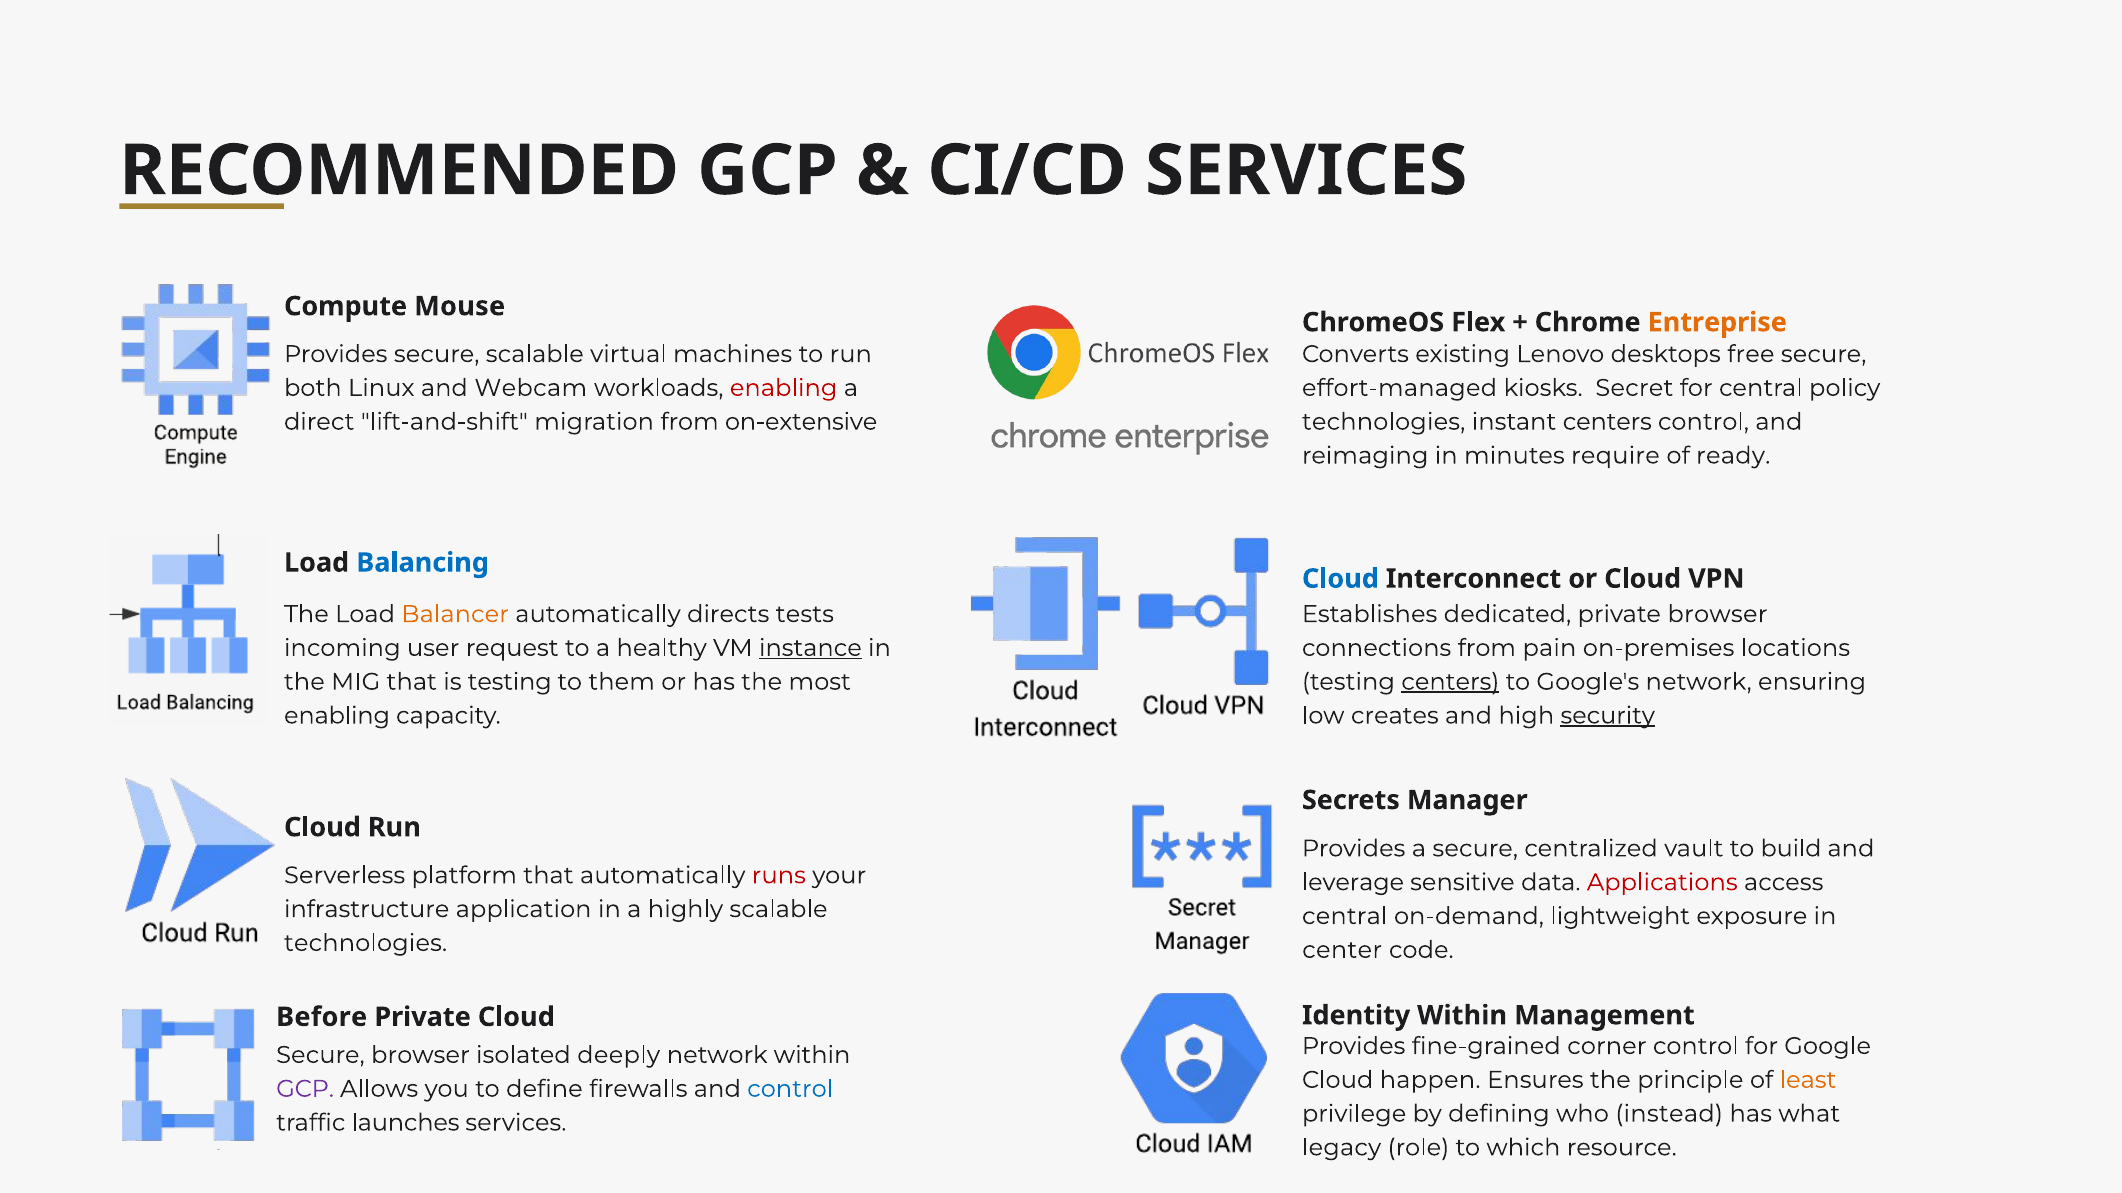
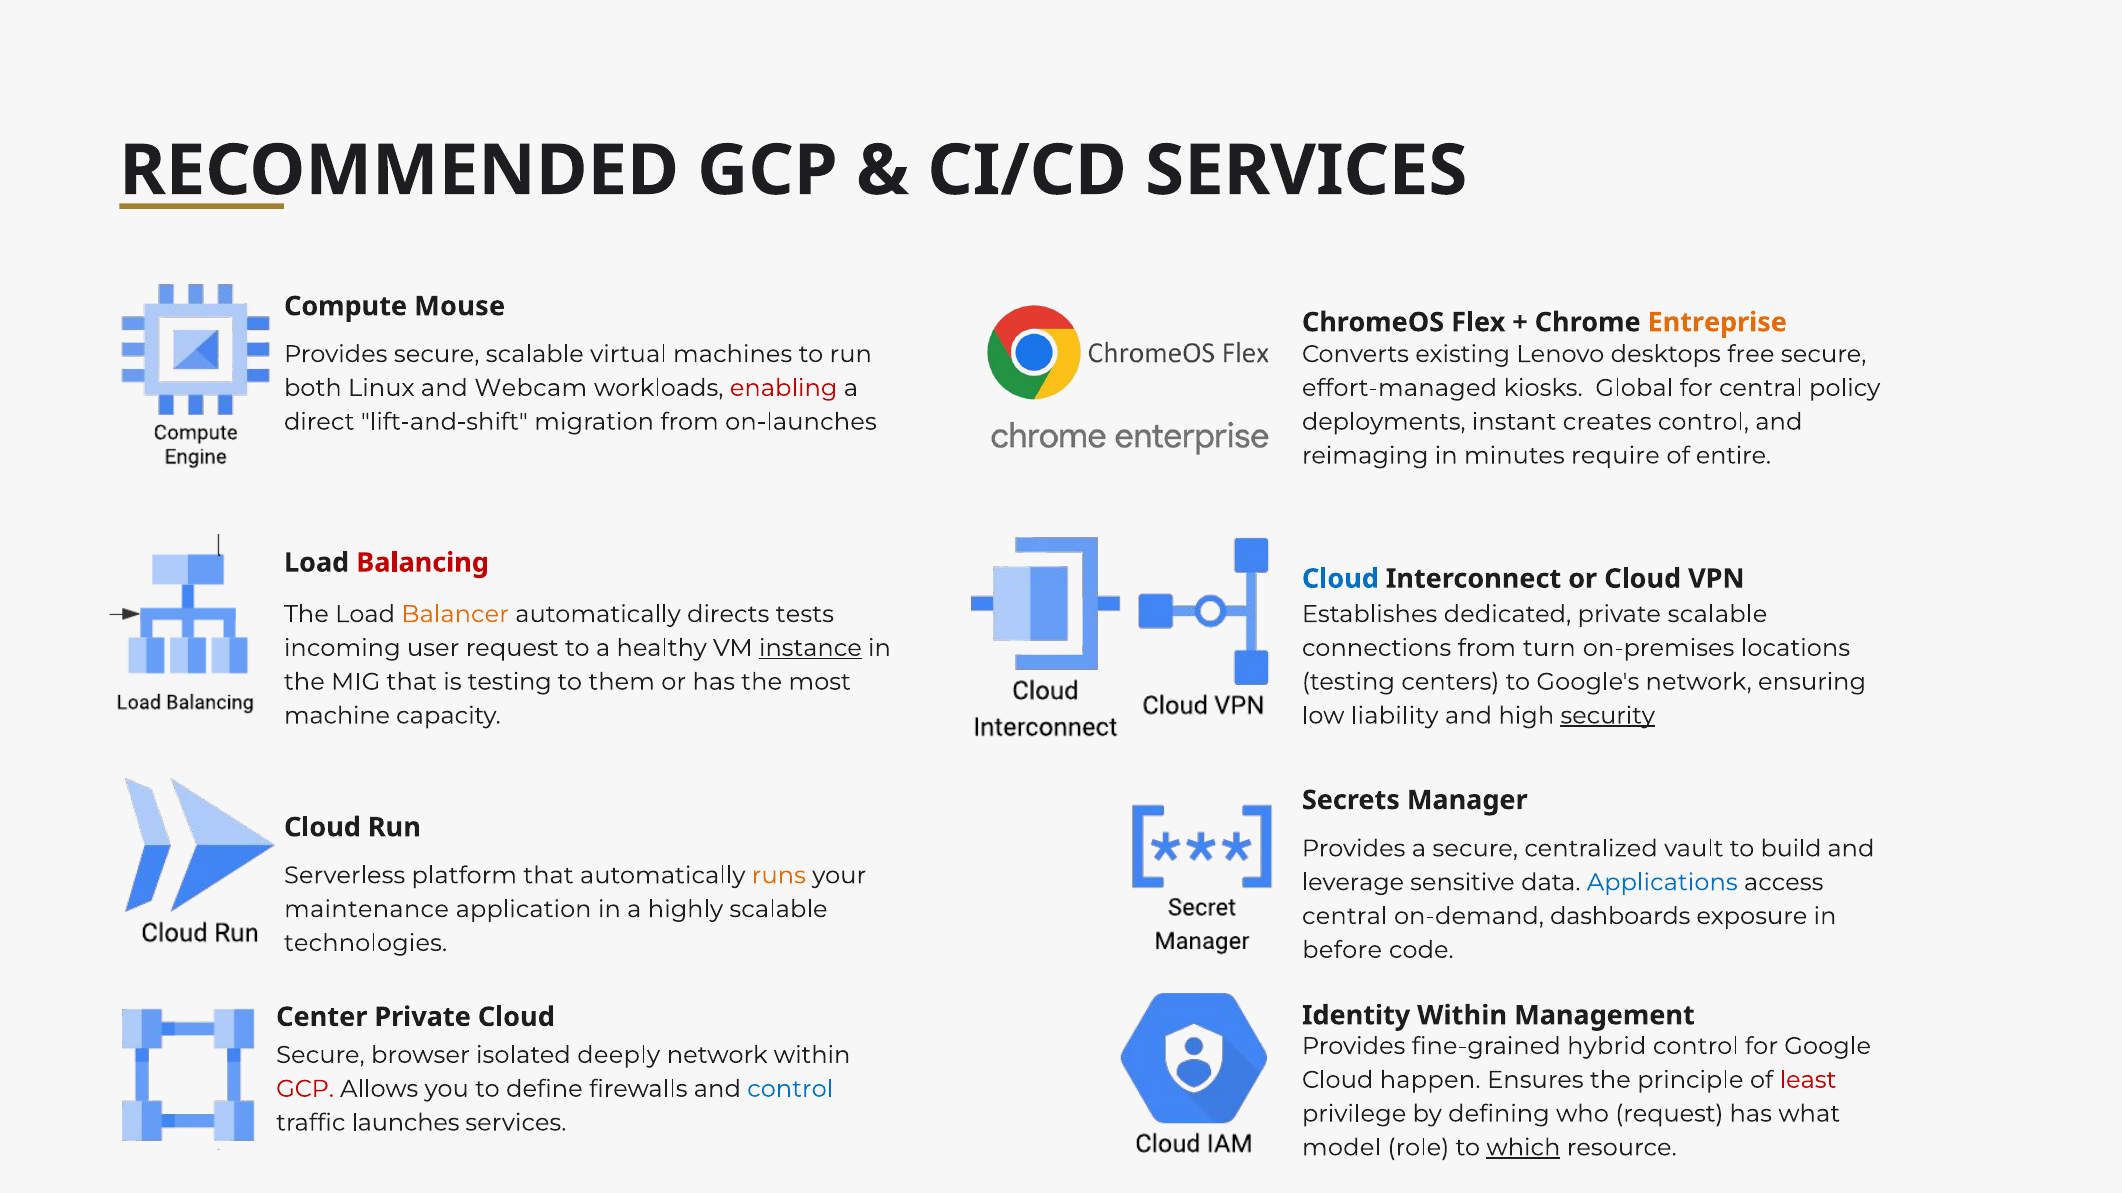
Secret: Secret -> Global (1634, 388)
on-extensive: on-extensive -> on-launches (801, 422)
technologies: technologies -> deployments (1384, 422)
instant centers: centers -> creates (1607, 422)
ready: ready -> entire (1733, 456)
Balancing colour: blue -> red (423, 563)
private browser: browser -> scalable (1717, 614)
pain: pain -> turn (1549, 648)
centers underline: present -> none (1450, 682)
enabling: enabling -> machine (337, 716)
creates: creates -> liability (1395, 716)
runs colour: red -> orange (779, 876)
Applications colour: red -> blue (1662, 883)
infrastructure: infrastructure -> maintenance (367, 910)
lightweight: lightweight -> dashboards (1620, 917)
center: center -> before (1342, 950)
Before: Before -> Center (322, 1018)
corner: corner -> hybrid (1607, 1047)
least colour: orange -> red (1808, 1080)
GCP colour: purple -> red (305, 1089)
who instead: instead -> request (1669, 1114)
legacy: legacy -> model (1342, 1148)
which underline: none -> present (1523, 1148)
